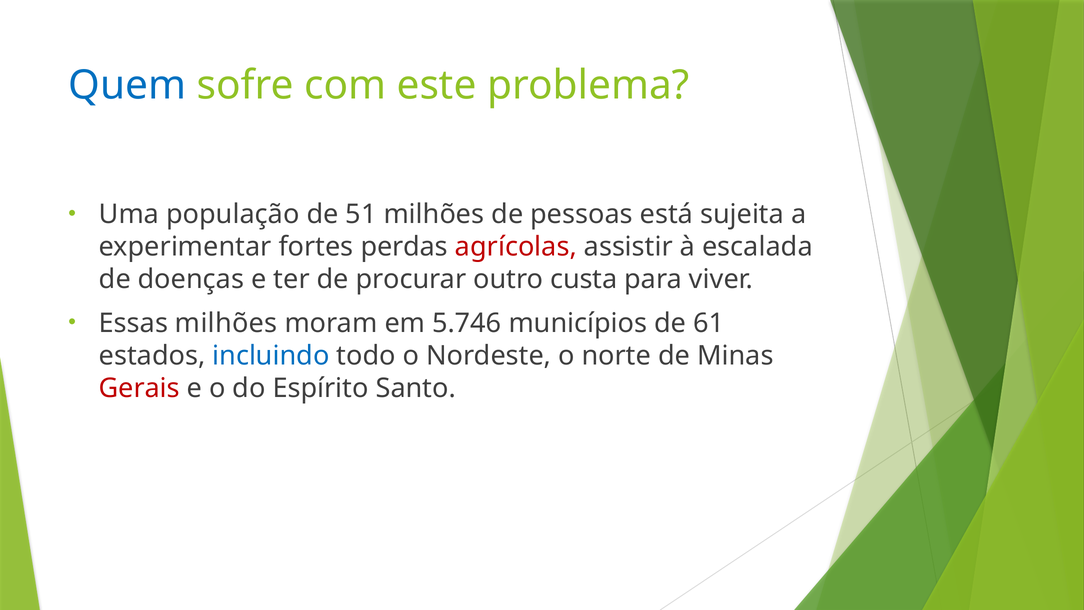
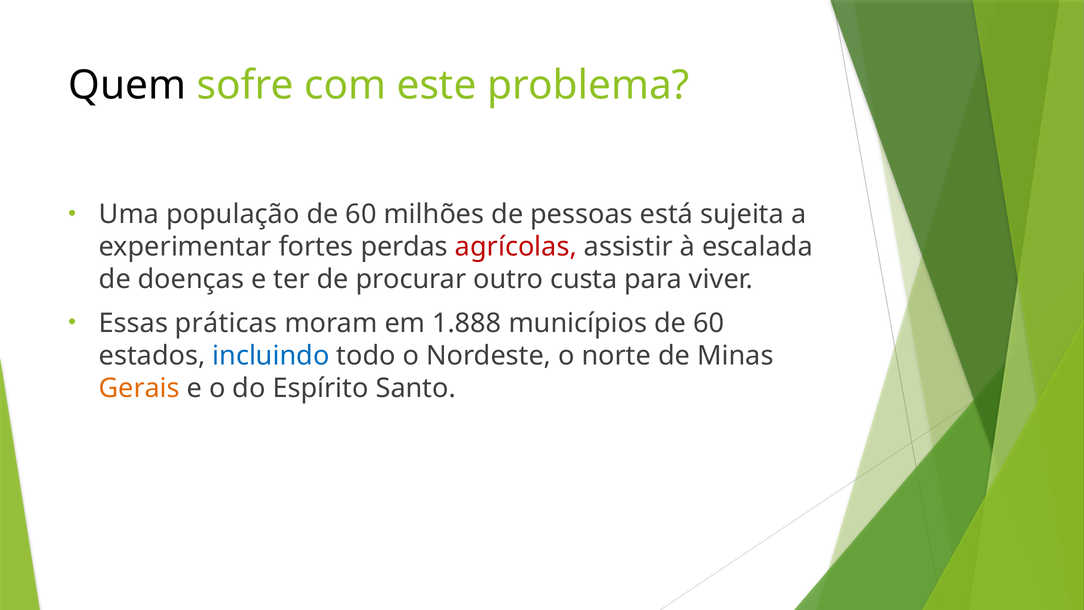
Quem colour: blue -> black (127, 85)
população de 51: 51 -> 60 (361, 214)
Essas milhões: milhões -> práticas (226, 323)
5.746: 5.746 -> 1.888 (467, 323)
municípios de 61: 61 -> 60 (709, 323)
Gerais colour: red -> orange (139, 388)
